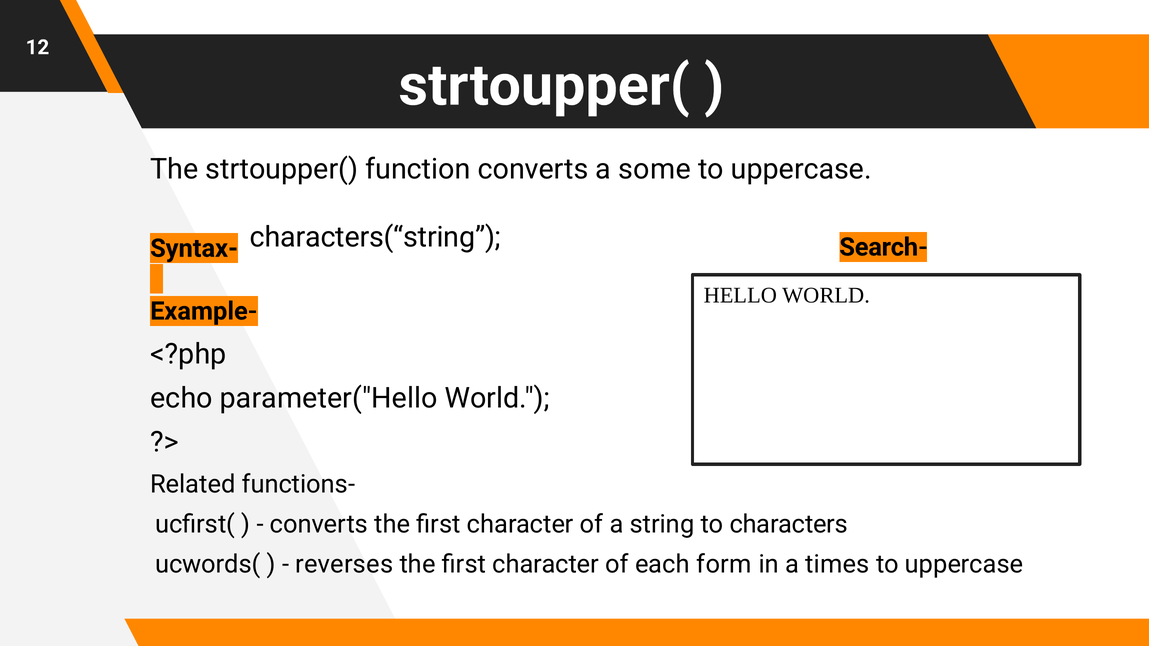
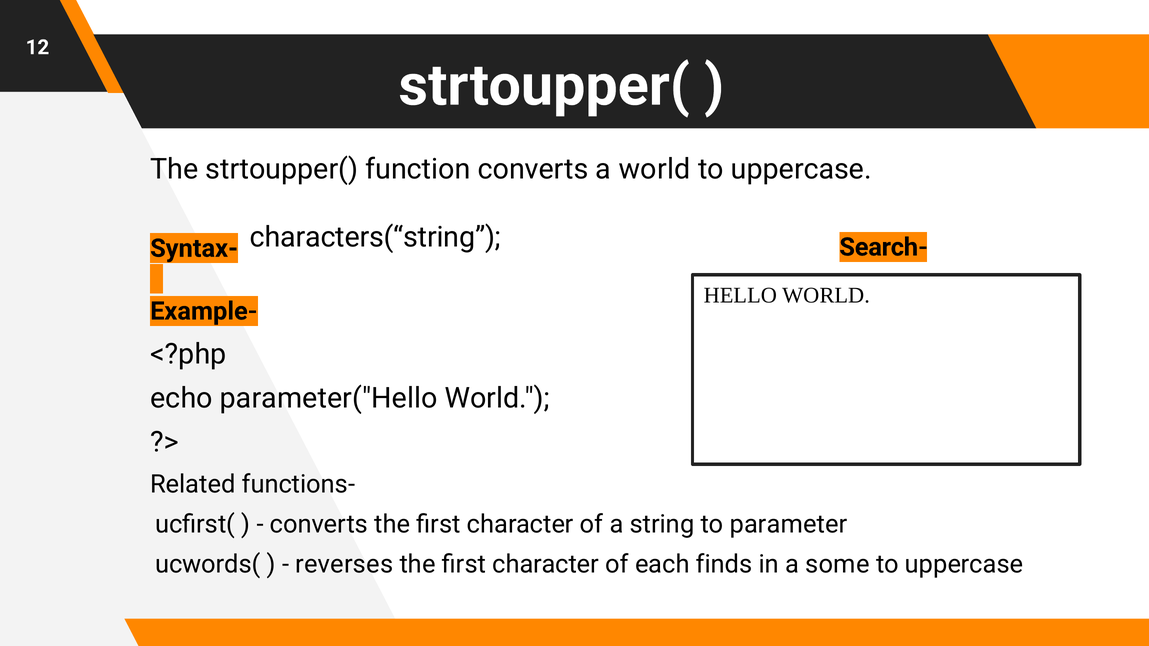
a some: some -> world (655, 169)
characters: characters -> parameter (789, 525)
form: form -> finds (724, 565)
times: times -> some (837, 565)
